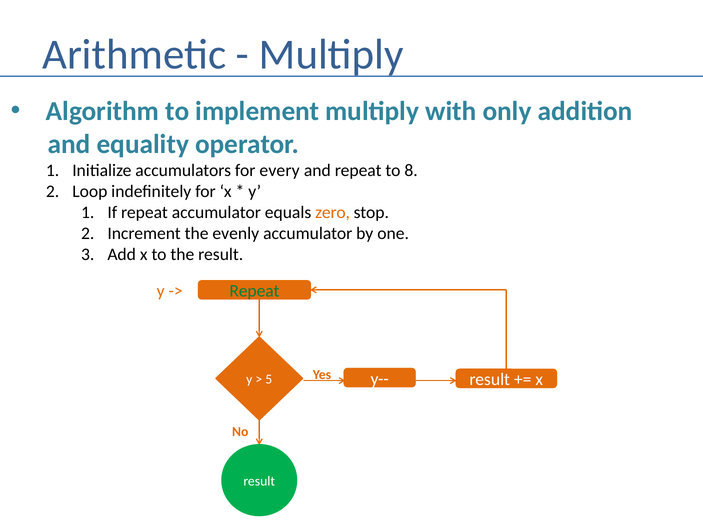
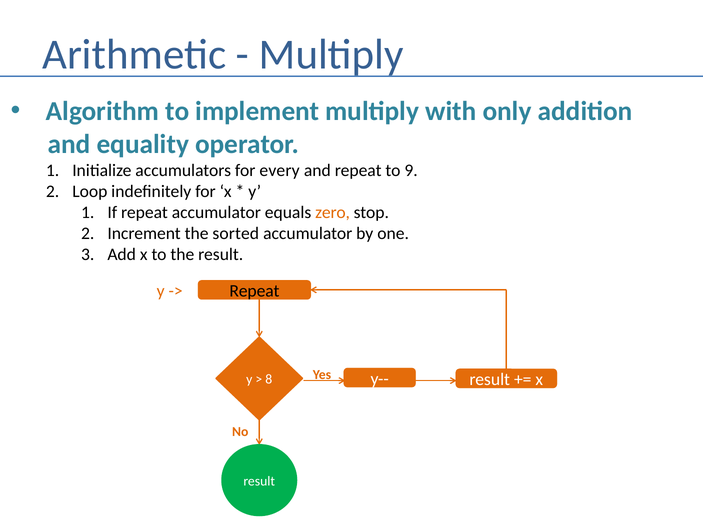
8: 8 -> 9 (411, 170)
evenly: evenly -> sorted (236, 234)
Repeat colour: green -> black (254, 291)
5: 5 -> 8 (269, 380)
